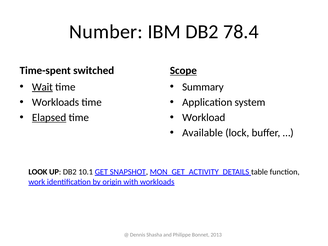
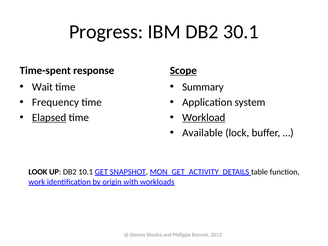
Number: Number -> Progress (106, 32)
78.4: 78.4 -> 30.1 (241, 32)
switched: switched -> response (94, 71)
Wait underline: present -> none (42, 87)
Workloads: Workloads -> Frequency (55, 102)
Workload underline: none -> present (204, 118)
